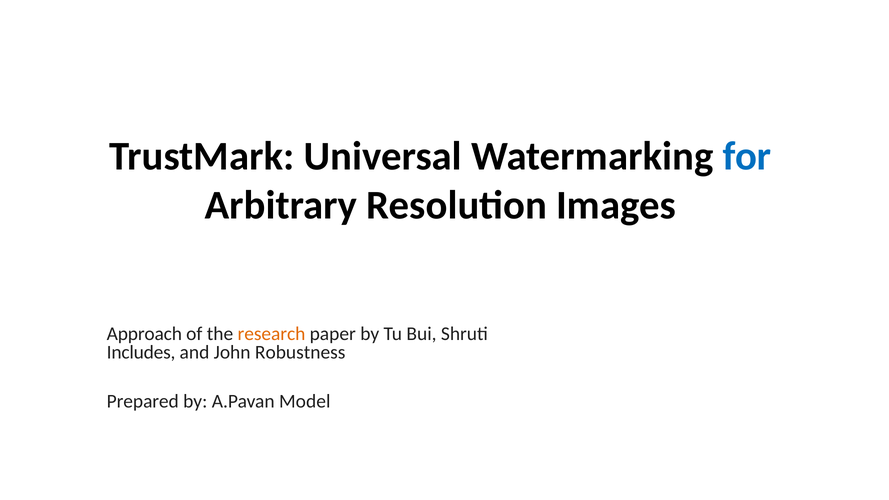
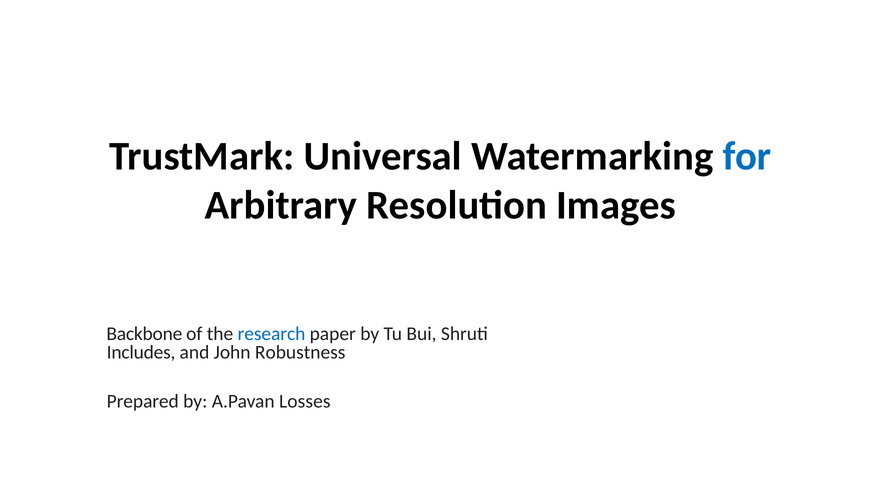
Approach: Approach -> Backbone (144, 334)
research colour: orange -> blue (271, 334)
Model: Model -> Losses (305, 401)
